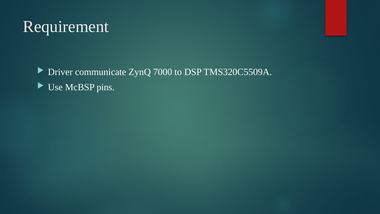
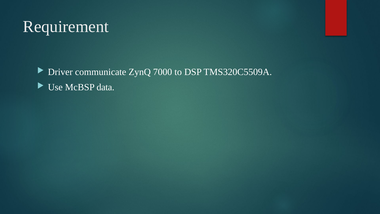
pins: pins -> data (106, 87)
